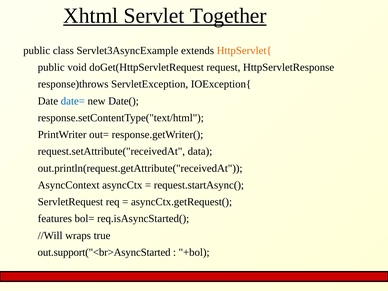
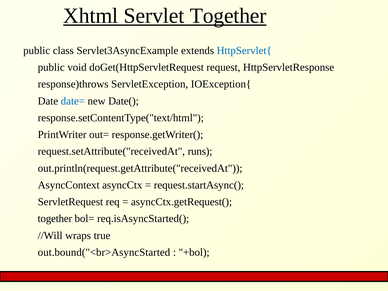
HttpServlet{ colour: orange -> blue (244, 51)
data: data -> runs (200, 151)
features: features -> together (55, 219)
out.support("<br>AsyncStarted: out.support("<br>AsyncStarted -> out.bound("<br>AsyncStarted (104, 252)
